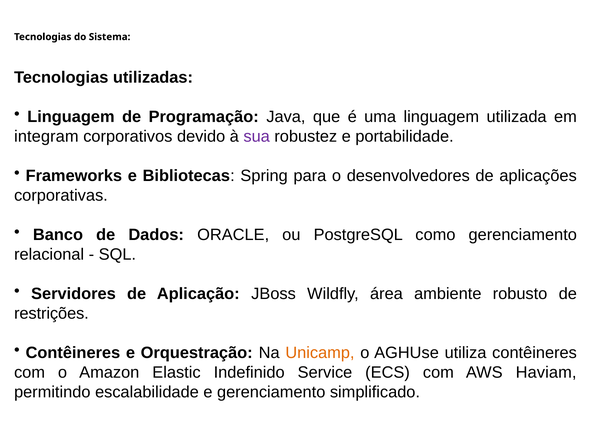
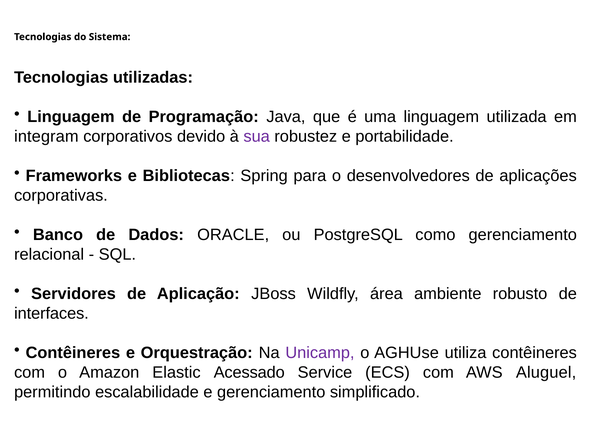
restrições: restrições -> interfaces (51, 313)
Unicamp colour: orange -> purple (320, 352)
Indefinido: Indefinido -> Acessado (249, 372)
Haviam: Haviam -> Aluguel (546, 372)
